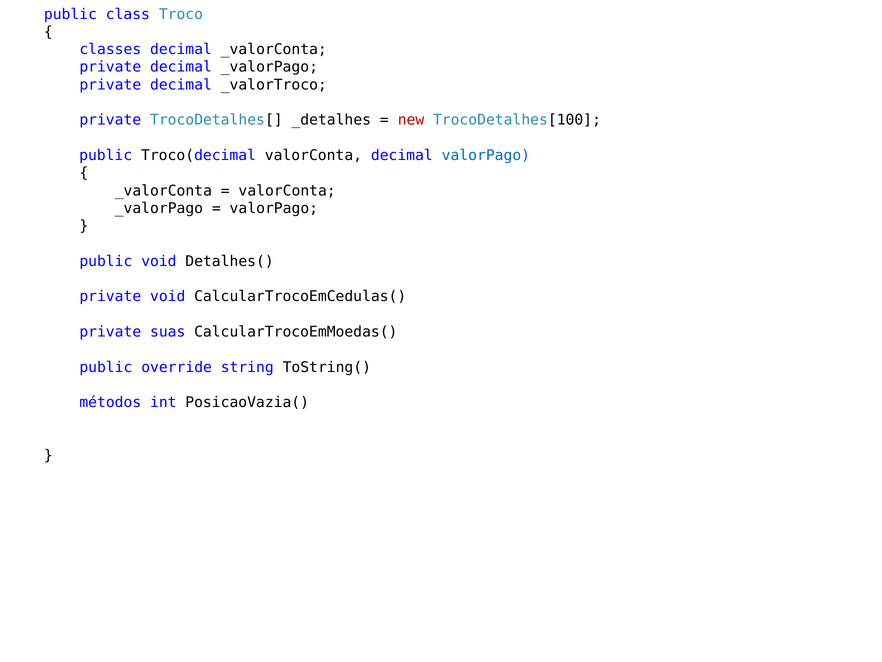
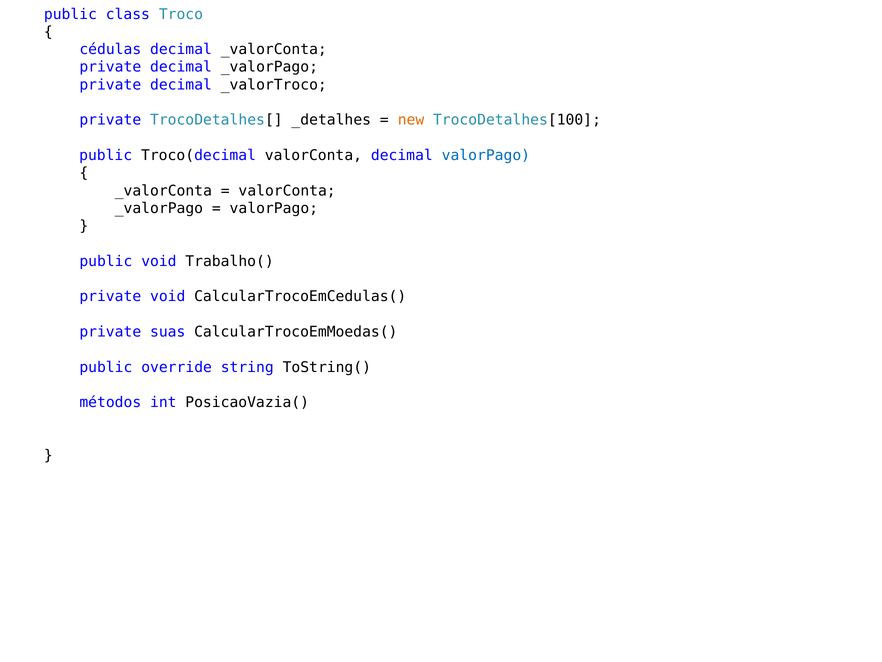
classes: classes -> cédulas (110, 49)
new colour: red -> orange (411, 120)
Detalhes(: Detalhes( -> Trabalho( (230, 261)
